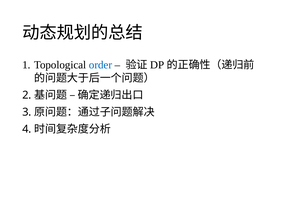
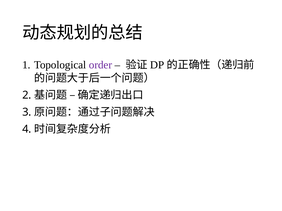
order colour: blue -> purple (101, 65)
